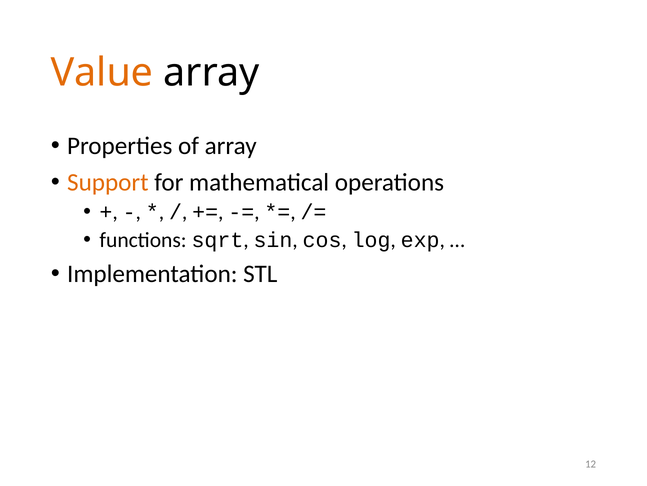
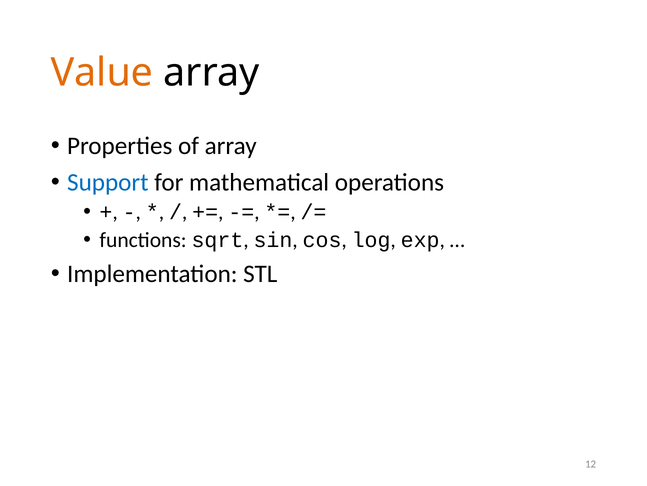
Support colour: orange -> blue (108, 182)
